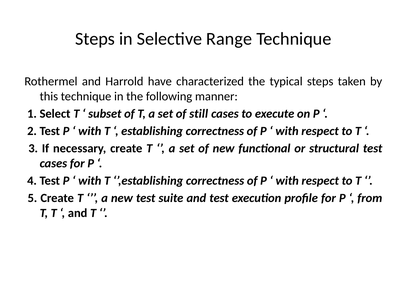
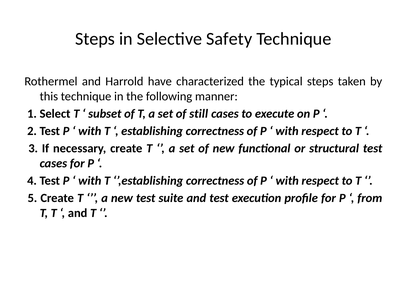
Range: Range -> Safety (229, 39)
